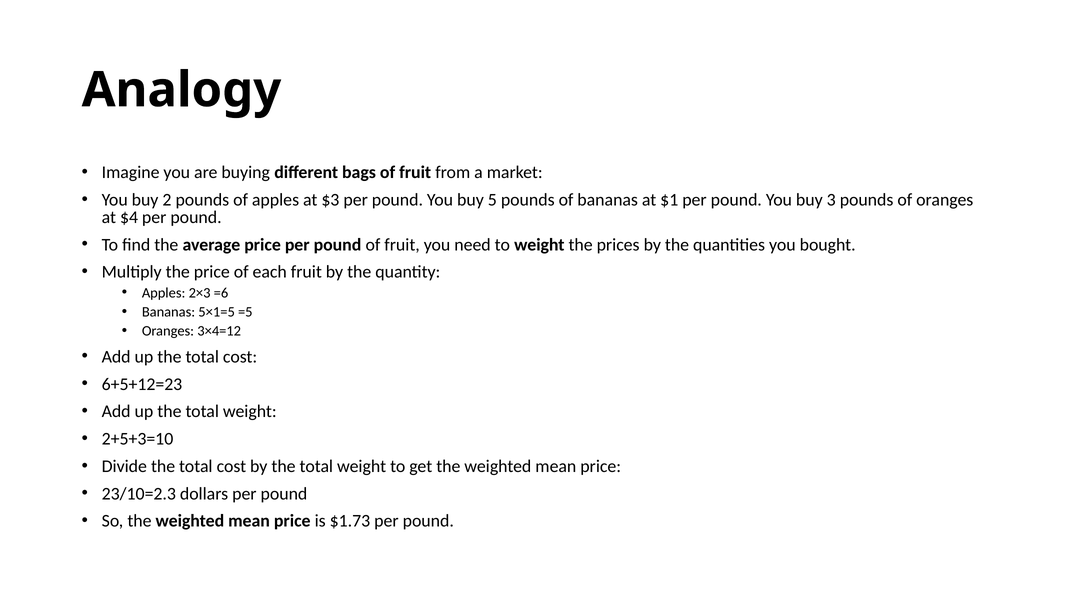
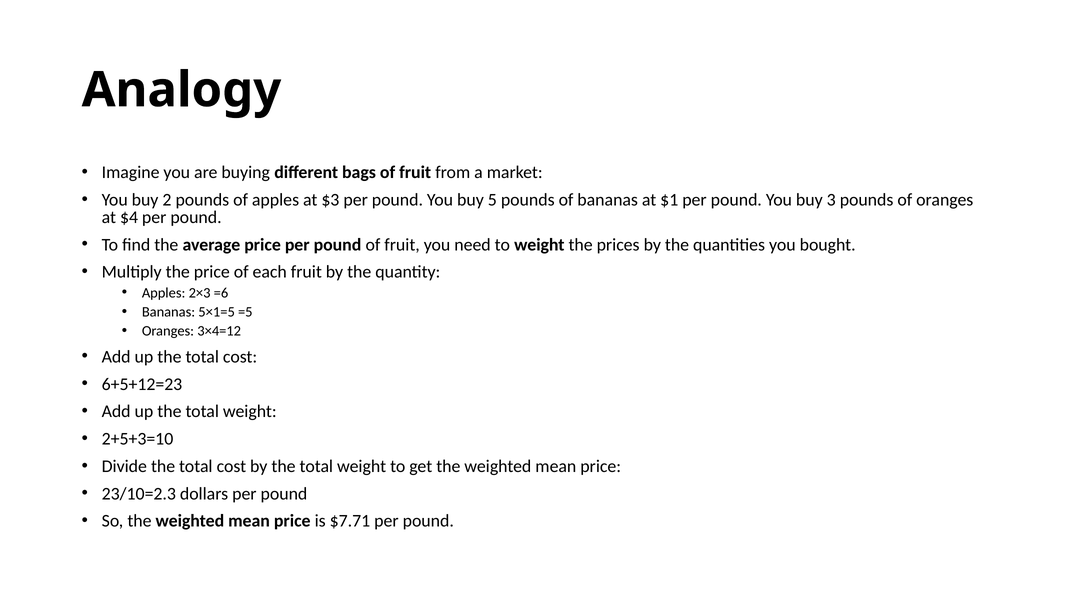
$1.73: $1.73 -> $7.71 (350, 521)
